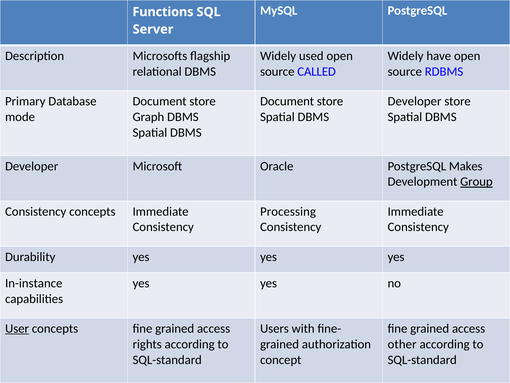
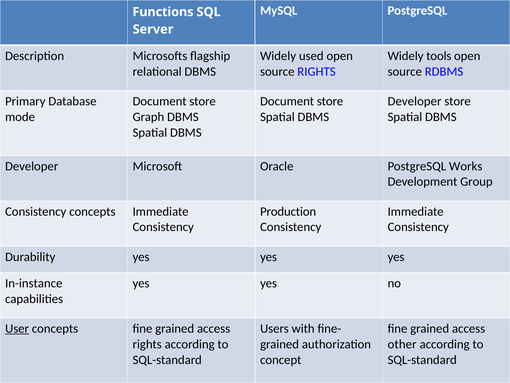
have: have -> tools (439, 56)
source CALLED: CALLED -> RIGHTS (317, 71)
Makes: Makes -> Works (466, 166)
Group underline: present -> none (476, 181)
Processing: Processing -> Production (288, 211)
